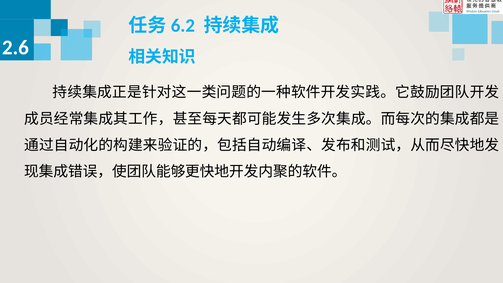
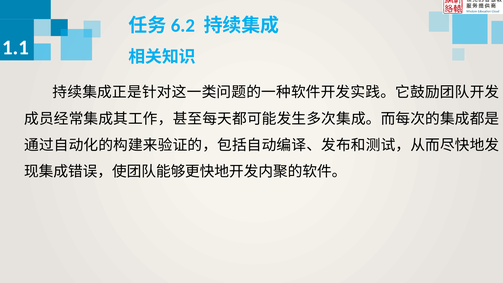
2.6: 2.6 -> 1.1 (15, 47)
